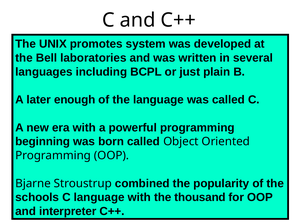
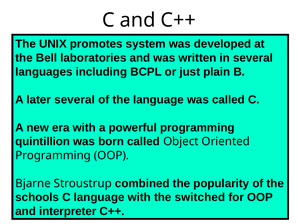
later enough: enough -> several (75, 99)
beginning: beginning -> quintillion (43, 141)
thousand: thousand -> switched (200, 197)
